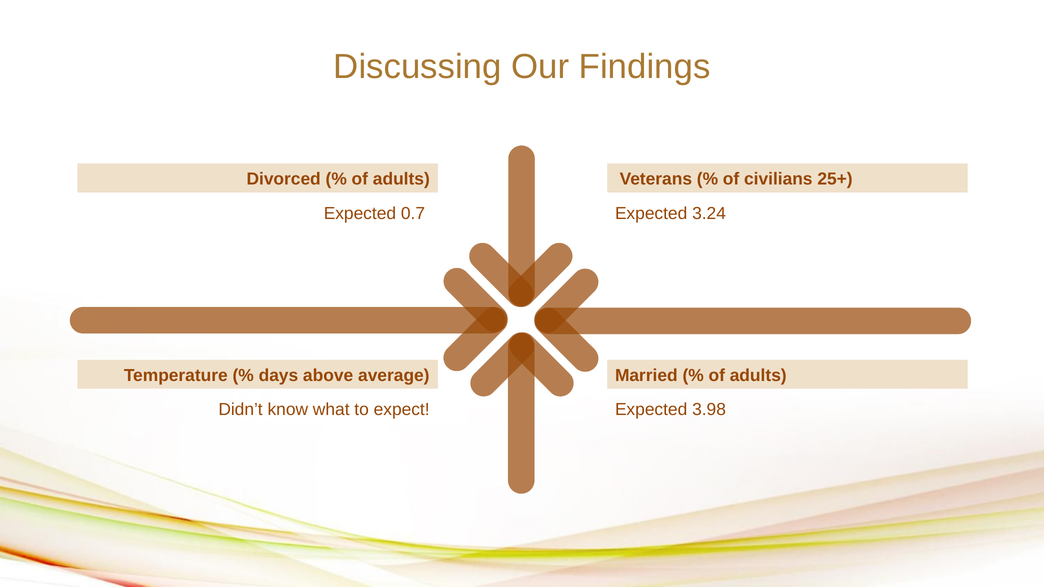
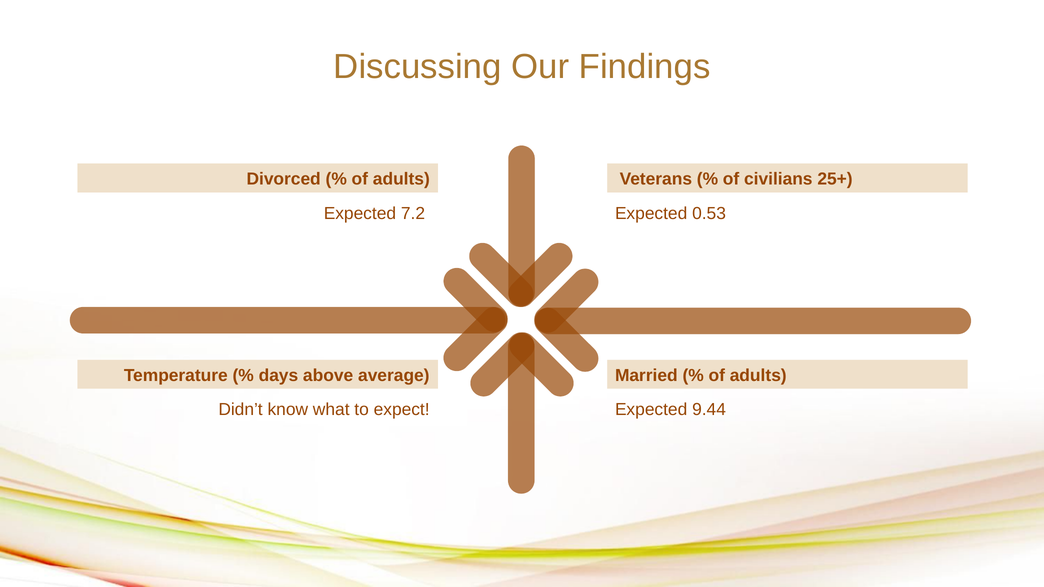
0.7: 0.7 -> 7.2 (413, 213)
3.24: 3.24 -> 0.53 (709, 213)
3.98: 3.98 -> 9.44 (709, 410)
